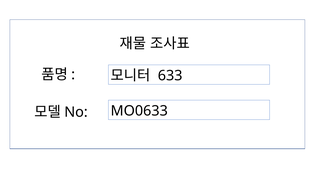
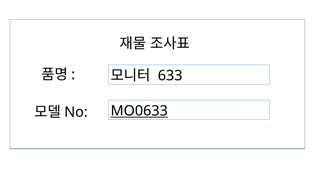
MO0633 underline: none -> present (139, 111)
